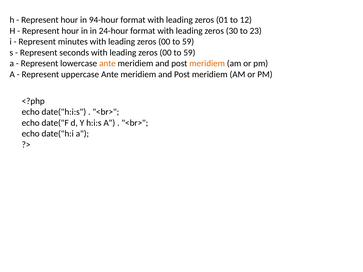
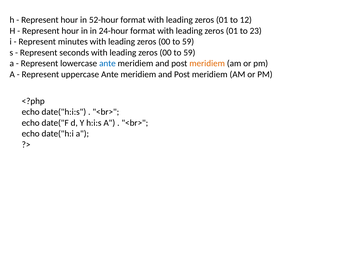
94-hour: 94-hour -> 52-hour (104, 20)
30: 30 -> 01 (232, 31)
ante colour: orange -> blue (107, 64)
